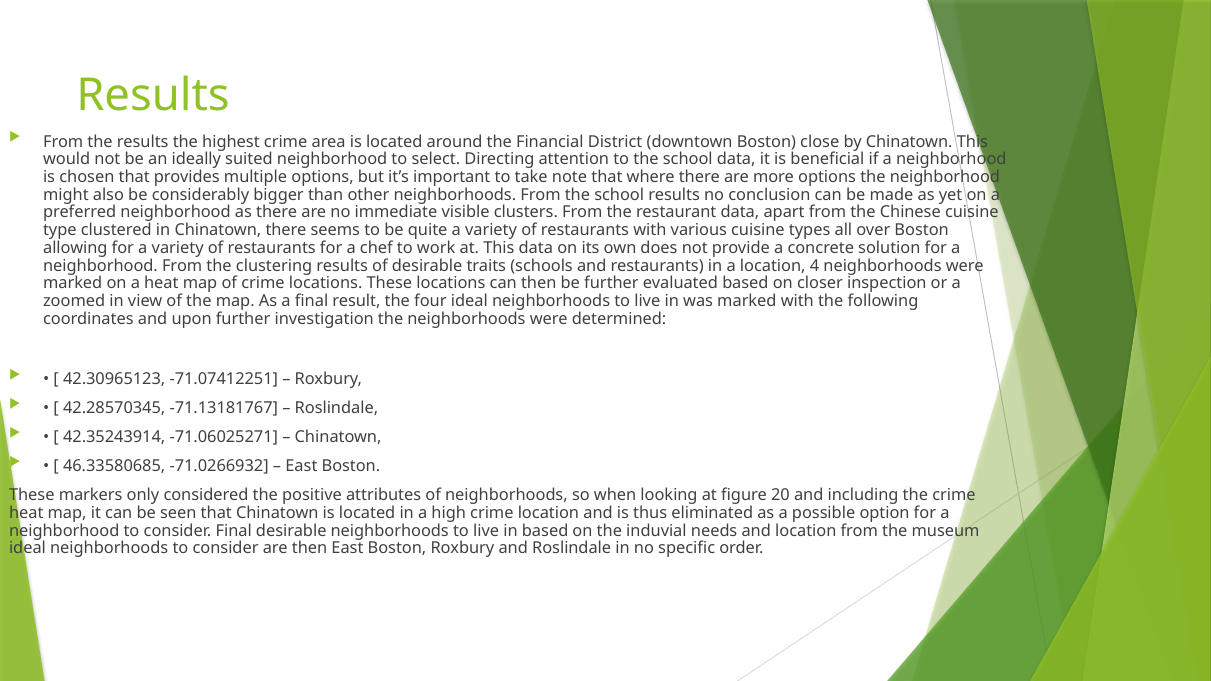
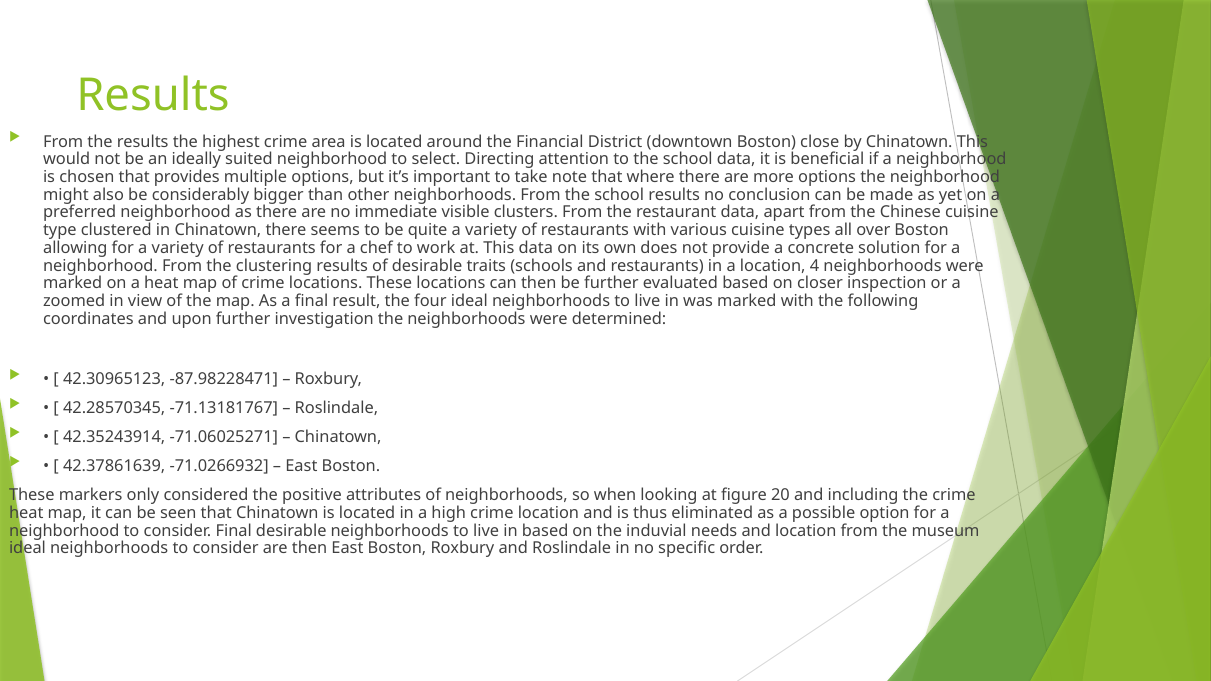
-71.07412251: -71.07412251 -> -87.98228471 (224, 379)
46.33580685: 46.33580685 -> 42.37861639 (114, 466)
